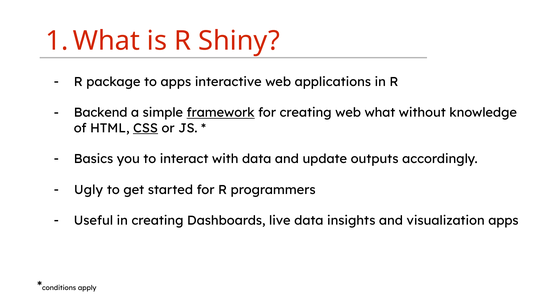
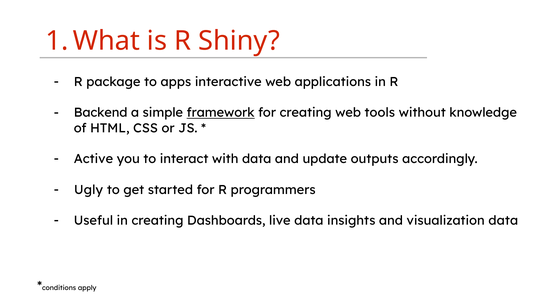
what: what -> tools (380, 113)
CSS underline: present -> none (146, 128)
Basics: Basics -> Active (93, 159)
visualization apps: apps -> data (503, 221)
